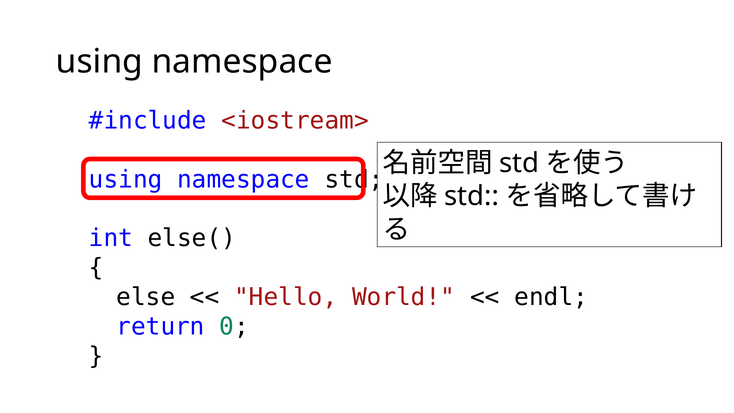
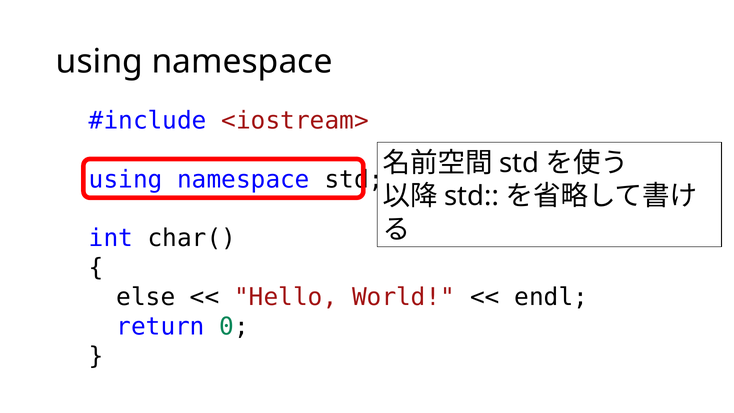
else(: else( -> char( (192, 238)
